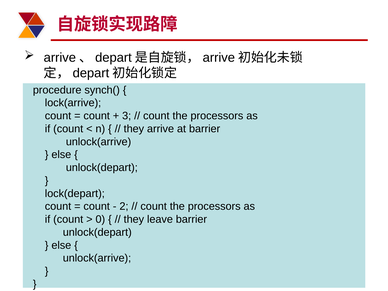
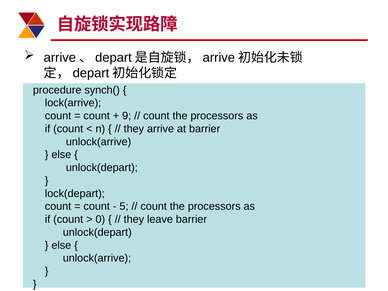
3: 3 -> 9 (127, 116)
2: 2 -> 5 (124, 206)
